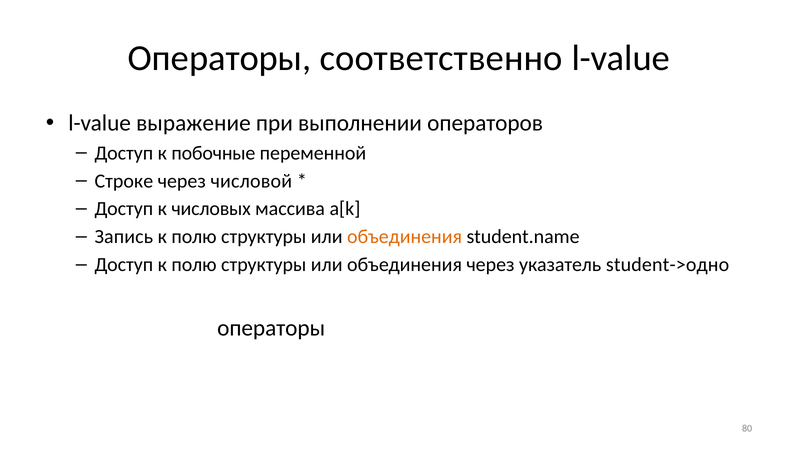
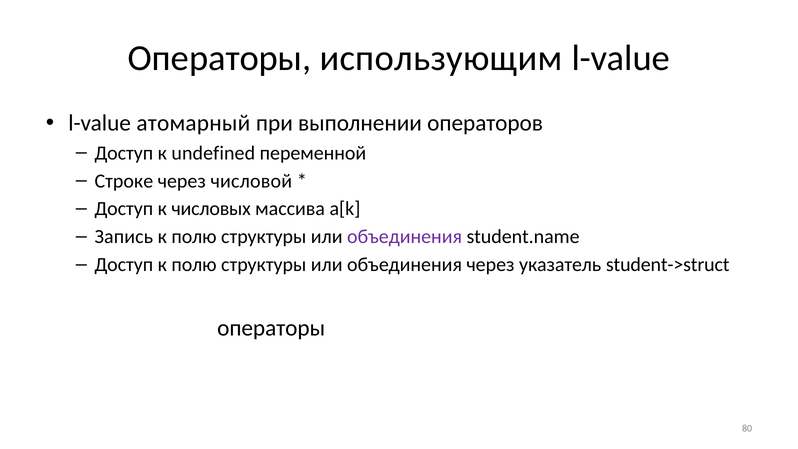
соответственно: соответственно -> использующим (441, 58)
выражение: выражение -> атомарный (193, 123)
побочные: побочные -> undefined (213, 153)
объединения colour: orange -> purple (405, 237)
student->одно: student->одно -> student->struct (668, 265)
